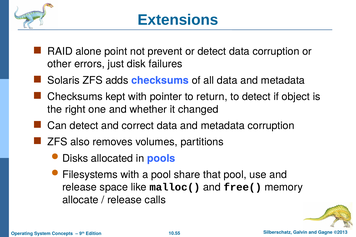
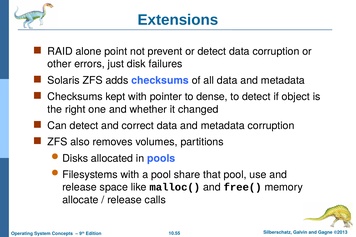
return: return -> dense (212, 97)
